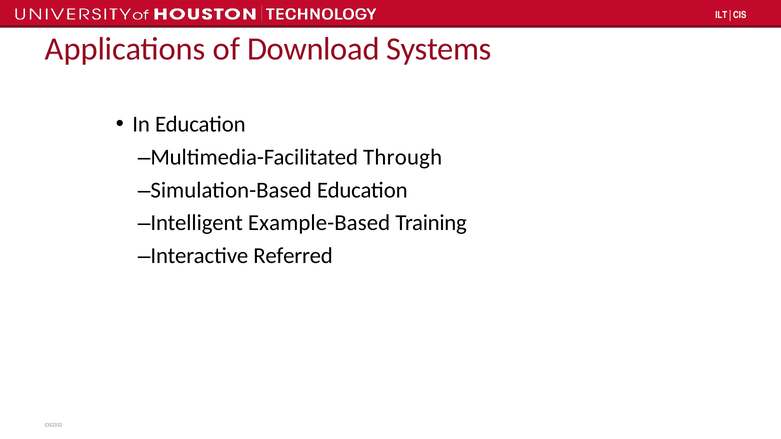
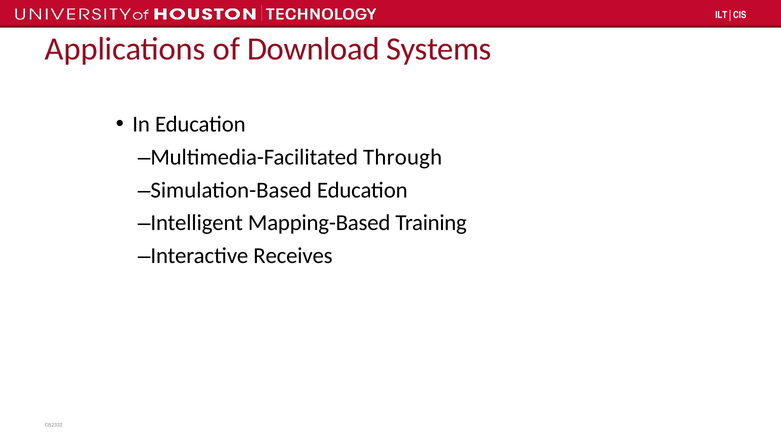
Example-Based: Example-Based -> Mapping-Based (319, 223)
Referred: Referred -> Receives (293, 256)
